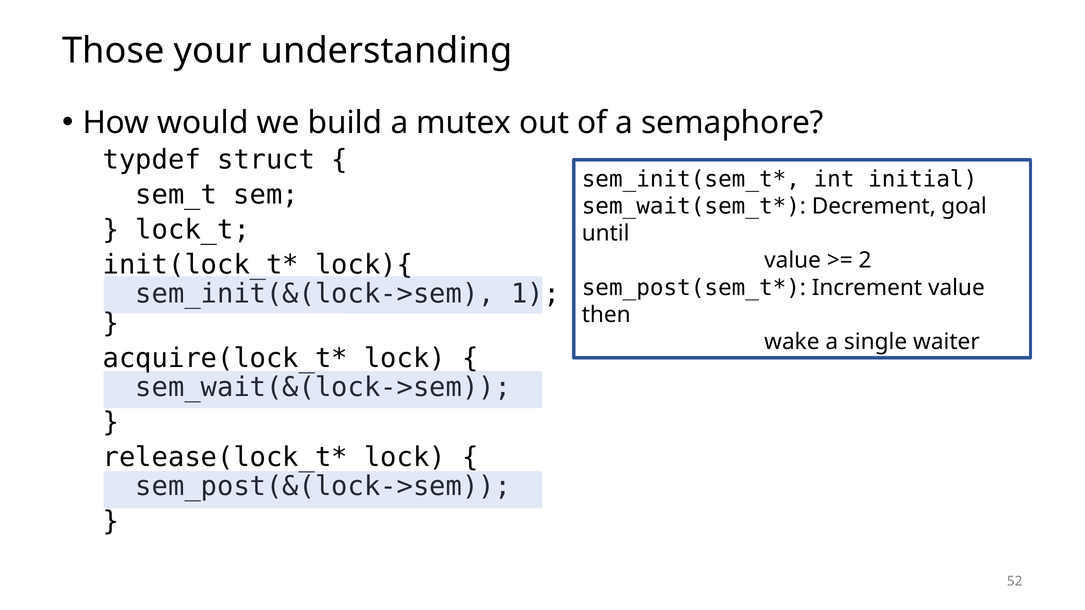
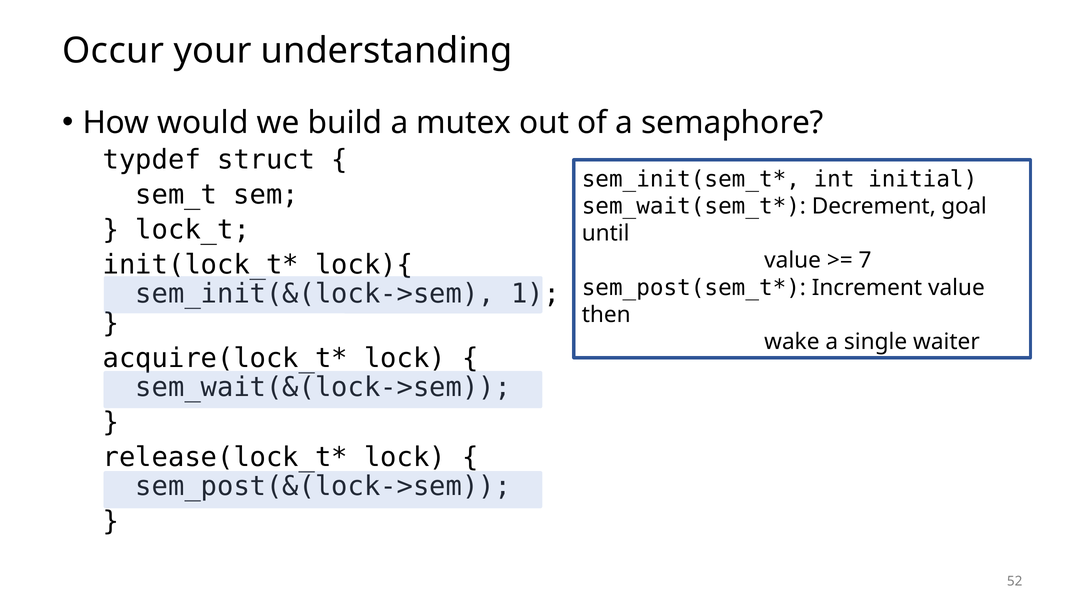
Those: Those -> Occur (113, 51)
2: 2 -> 7 (865, 261)
